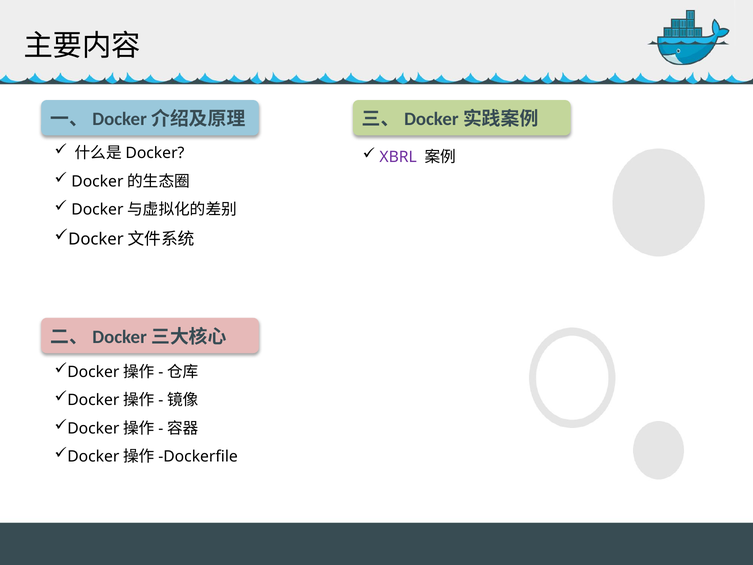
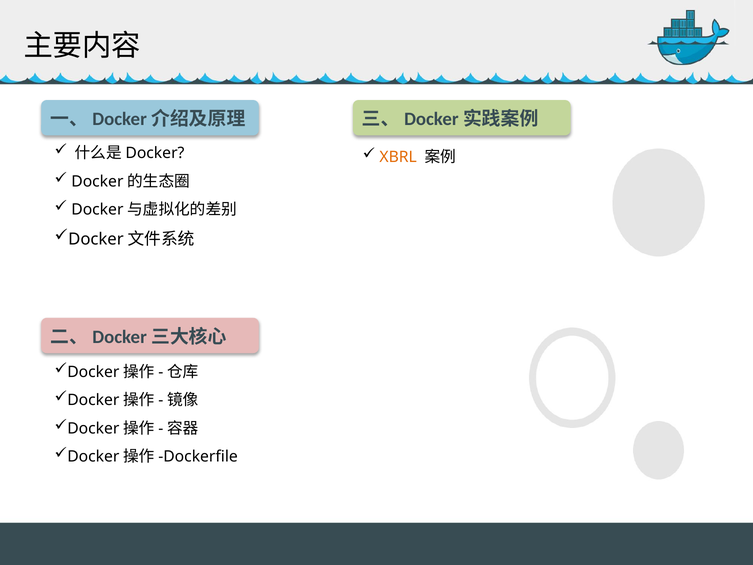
XBRL colour: purple -> orange (398, 157)
